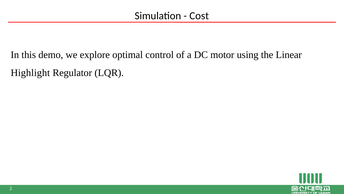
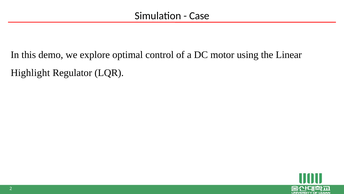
Cost: Cost -> Case (199, 16)
